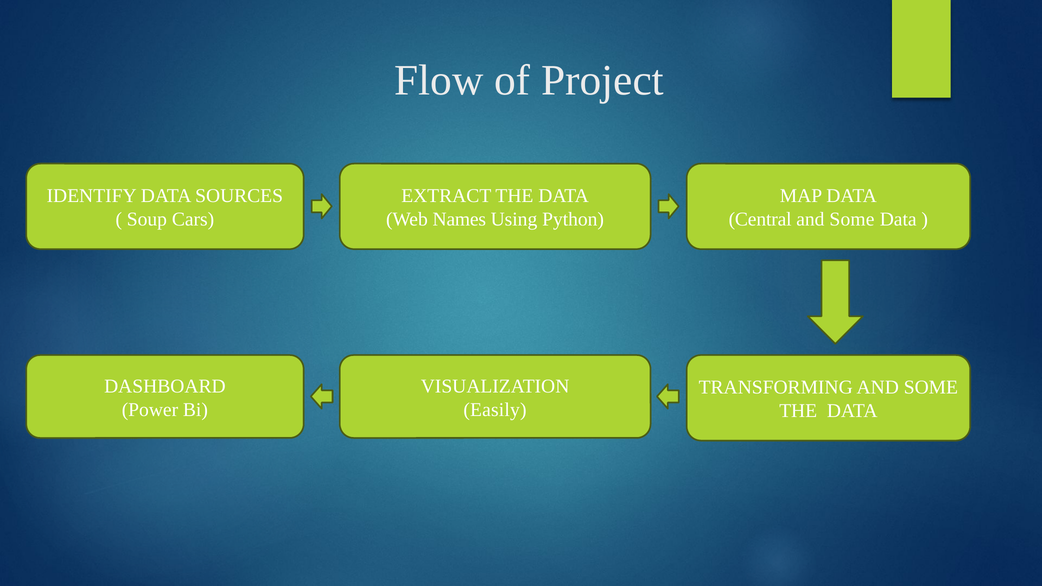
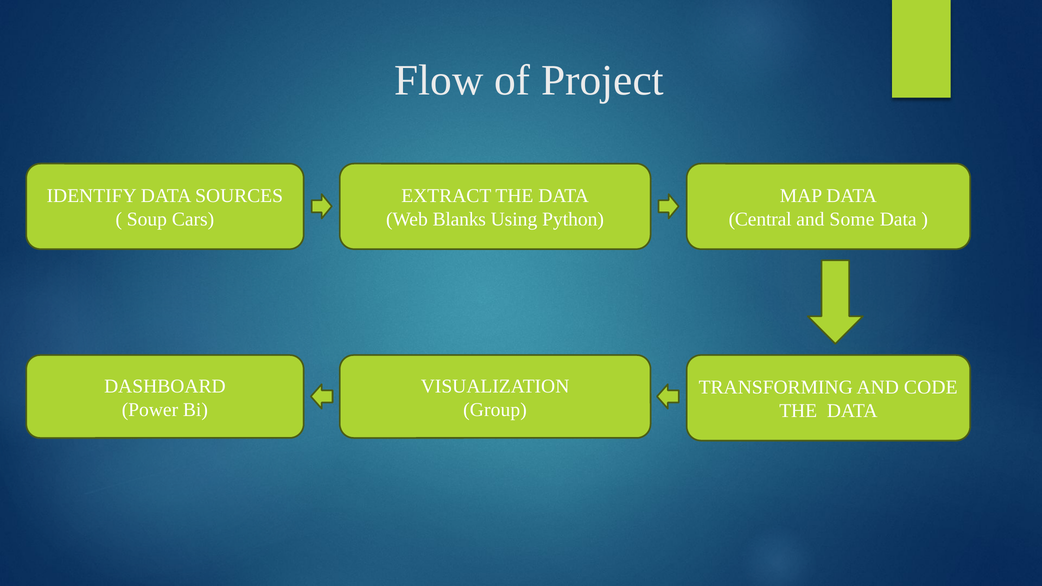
Names: Names -> Blanks (459, 219)
TRANSFORMING AND SOME: SOME -> CODE (931, 388)
Easily: Easily -> Group (495, 410)
